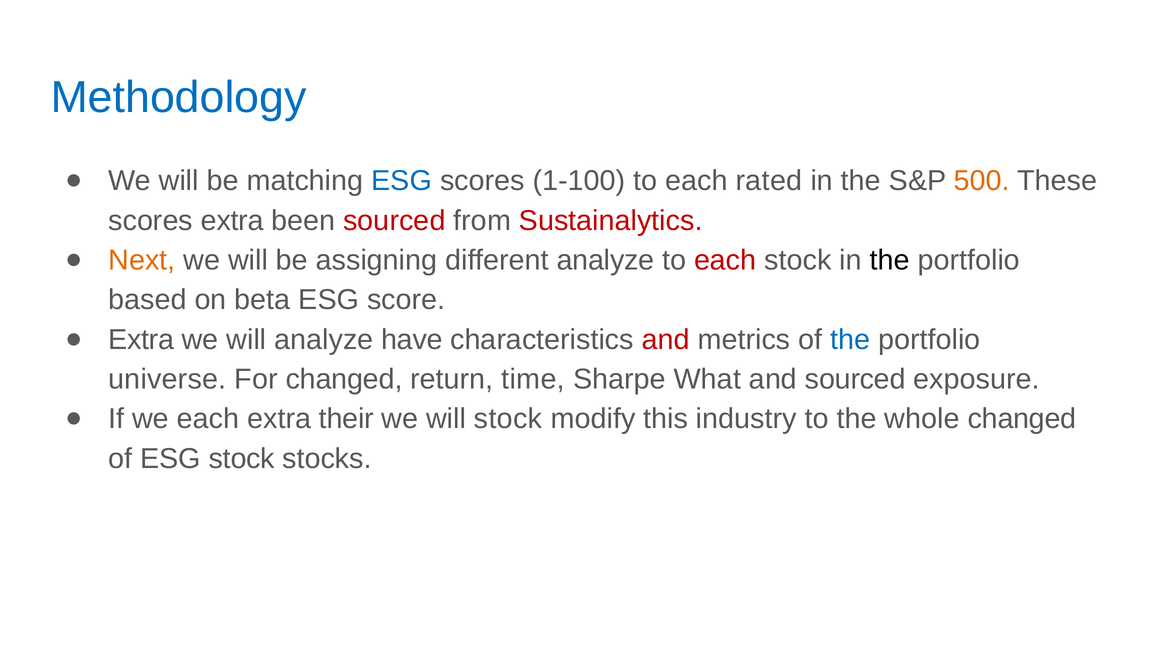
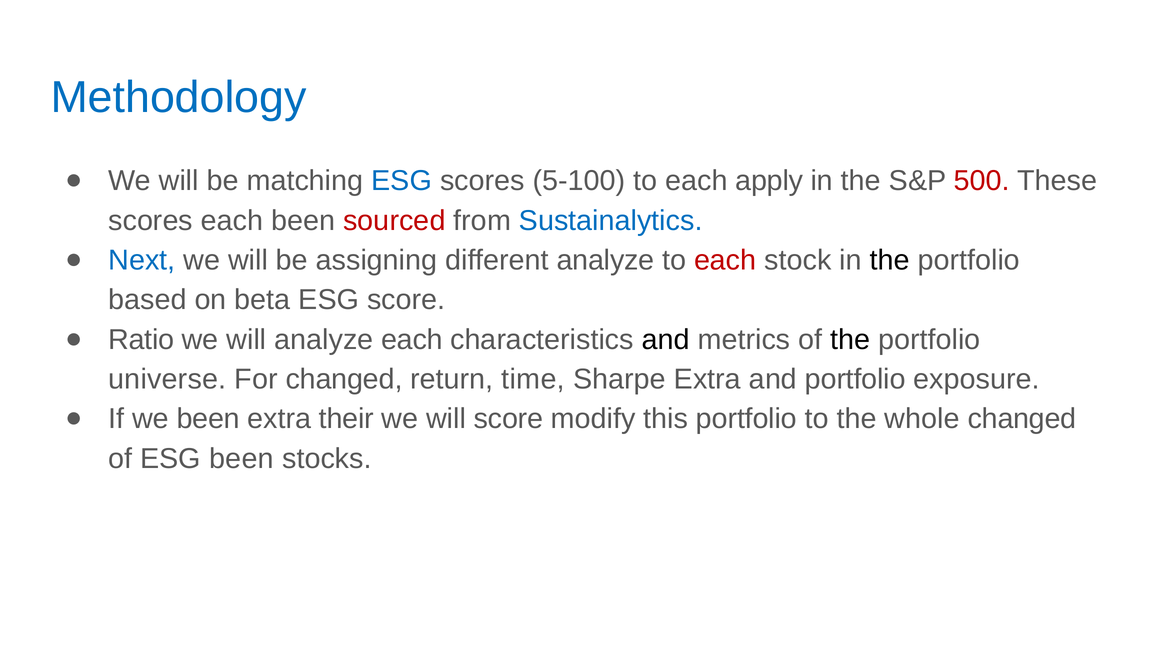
1-100: 1-100 -> 5-100 (579, 181)
rated: rated -> apply (769, 181)
500 colour: orange -> red (982, 181)
scores extra: extra -> each (232, 221)
Sustainalytics colour: red -> blue (611, 221)
Next colour: orange -> blue (142, 260)
Extra: Extra -> Ratio (141, 340)
analyze have: have -> each (412, 340)
and colour: red -> black (666, 340)
the colour: blue -> black (850, 340)
Sharpe What: What -> Extra (707, 379)
and sourced: sourced -> portfolio (855, 379)
we each: each -> been (208, 419)
will stock: stock -> score (508, 419)
this industry: industry -> portfolio (746, 419)
ESG stock: stock -> been (242, 459)
